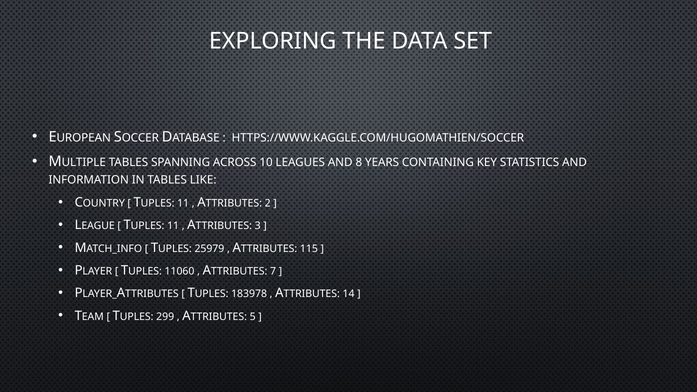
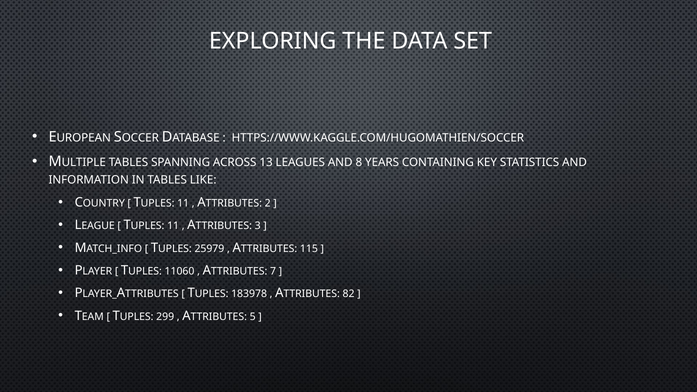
10: 10 -> 13 (266, 163)
14: 14 -> 82 (349, 294)
